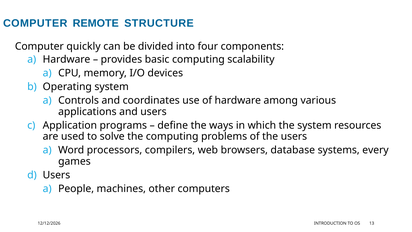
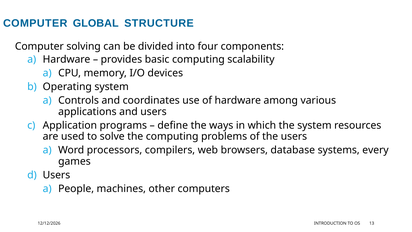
REMOTE: REMOTE -> GLOBAL (96, 23)
quickly: quickly -> solving (84, 46)
